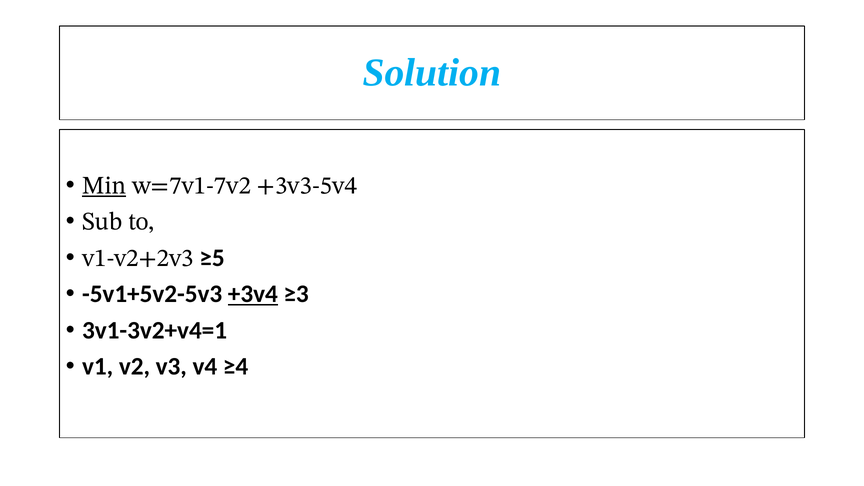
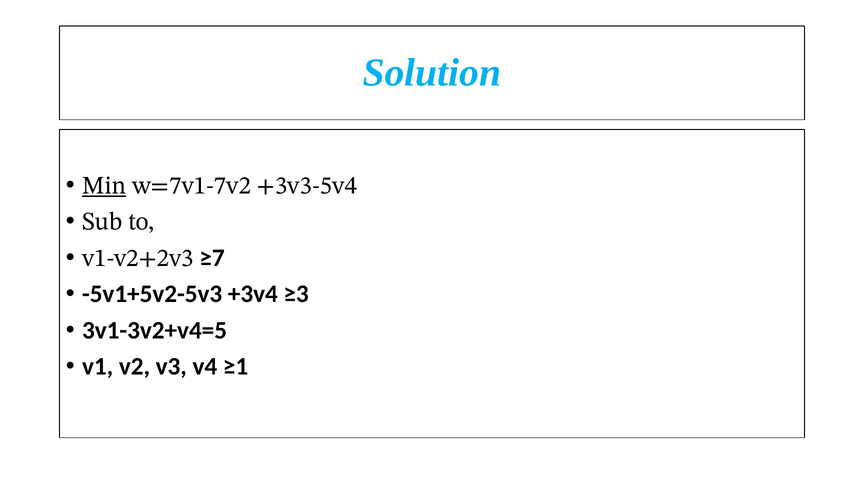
≥5: ≥5 -> ≥7 (212, 258)
+3v4 underline: present -> none (253, 294)
3v1-3v2+v4=1: 3v1-3v2+v4=1 -> 3v1-3v2+v4=5 (155, 330)
≥4: ≥4 -> ≥1 (235, 366)
